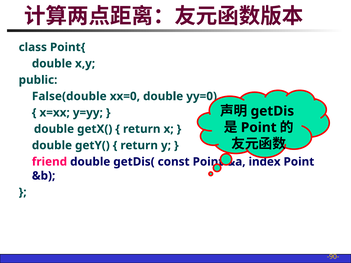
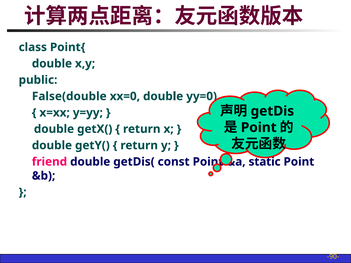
index: index -> static (265, 162)
